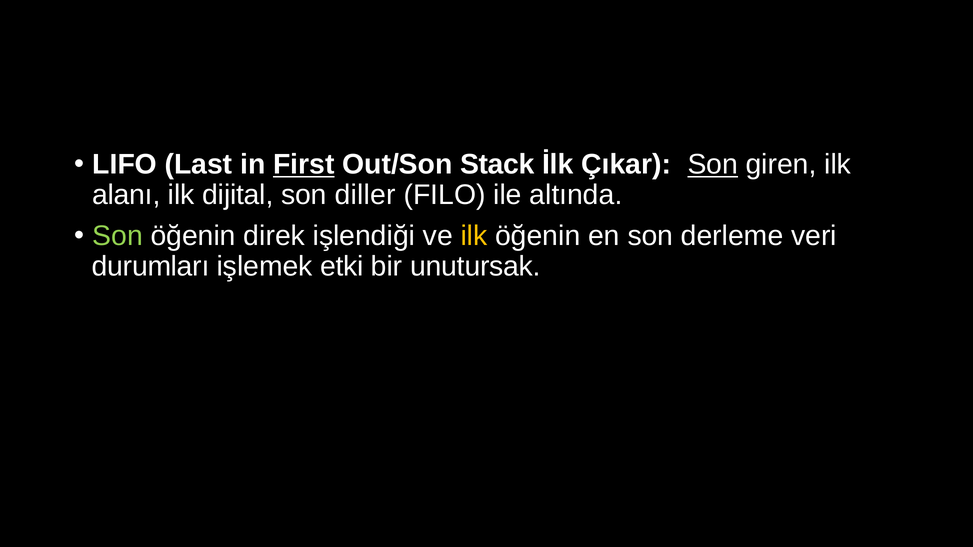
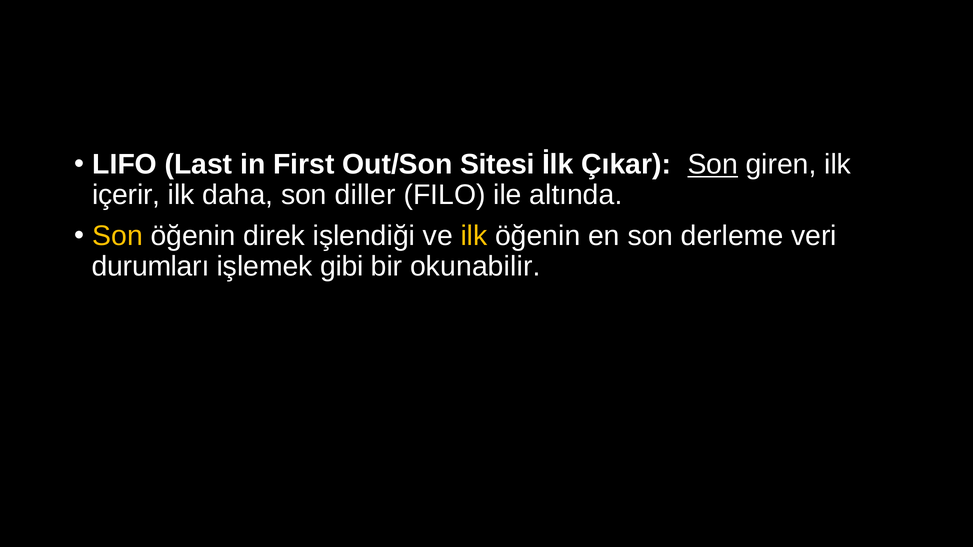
First underline: present -> none (304, 165)
Stack: Stack -> Sitesi (497, 165)
alanı: alanı -> içerir (126, 195)
dijital: dijital -> daha (238, 195)
Son colour: light green -> yellow (118, 236)
etki: etki -> gibi (342, 267)
unutursak: unutursak -> okunabilir (475, 267)
